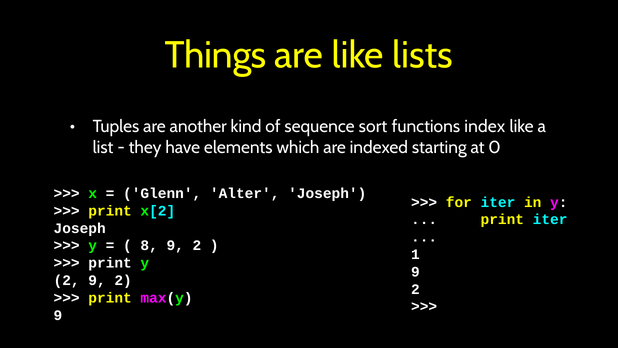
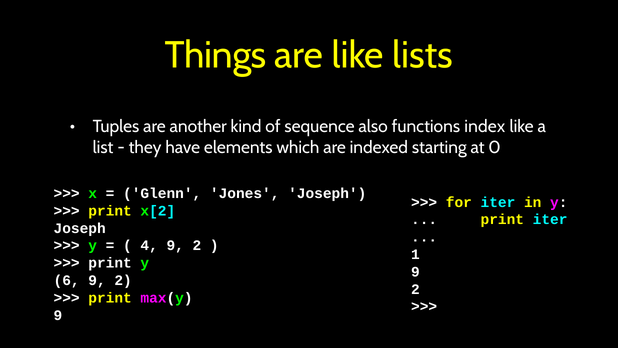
sort: sort -> also (373, 126)
Alter: Alter -> Jones (245, 193)
8: 8 -> 4 (149, 245)
2: 2 -> 6 (67, 280)
